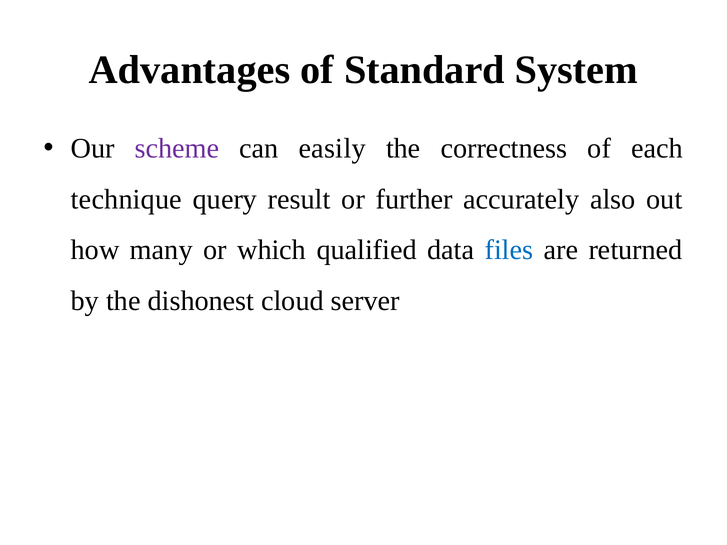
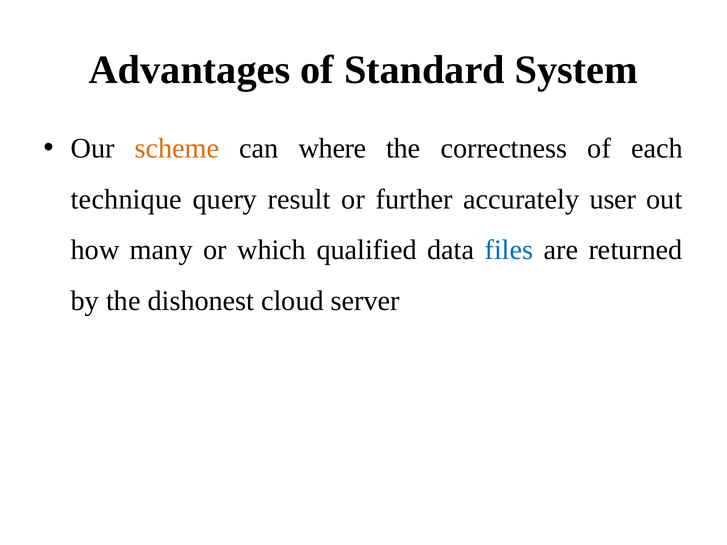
scheme colour: purple -> orange (177, 148)
easily: easily -> where (332, 148)
also: also -> user (613, 199)
